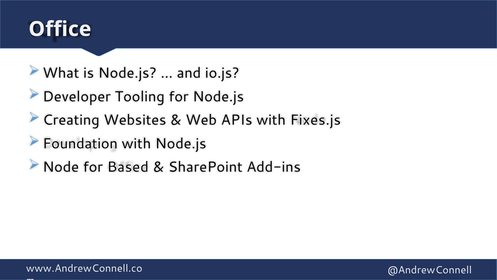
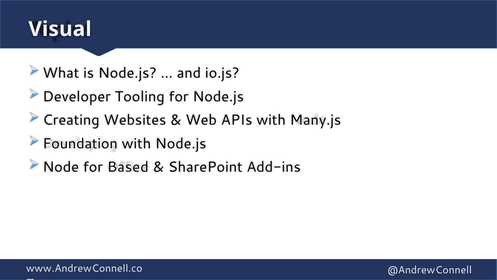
Office: Office -> Visual (60, 29)
Fixes.js: Fixes.js -> Many.js (315, 120)
